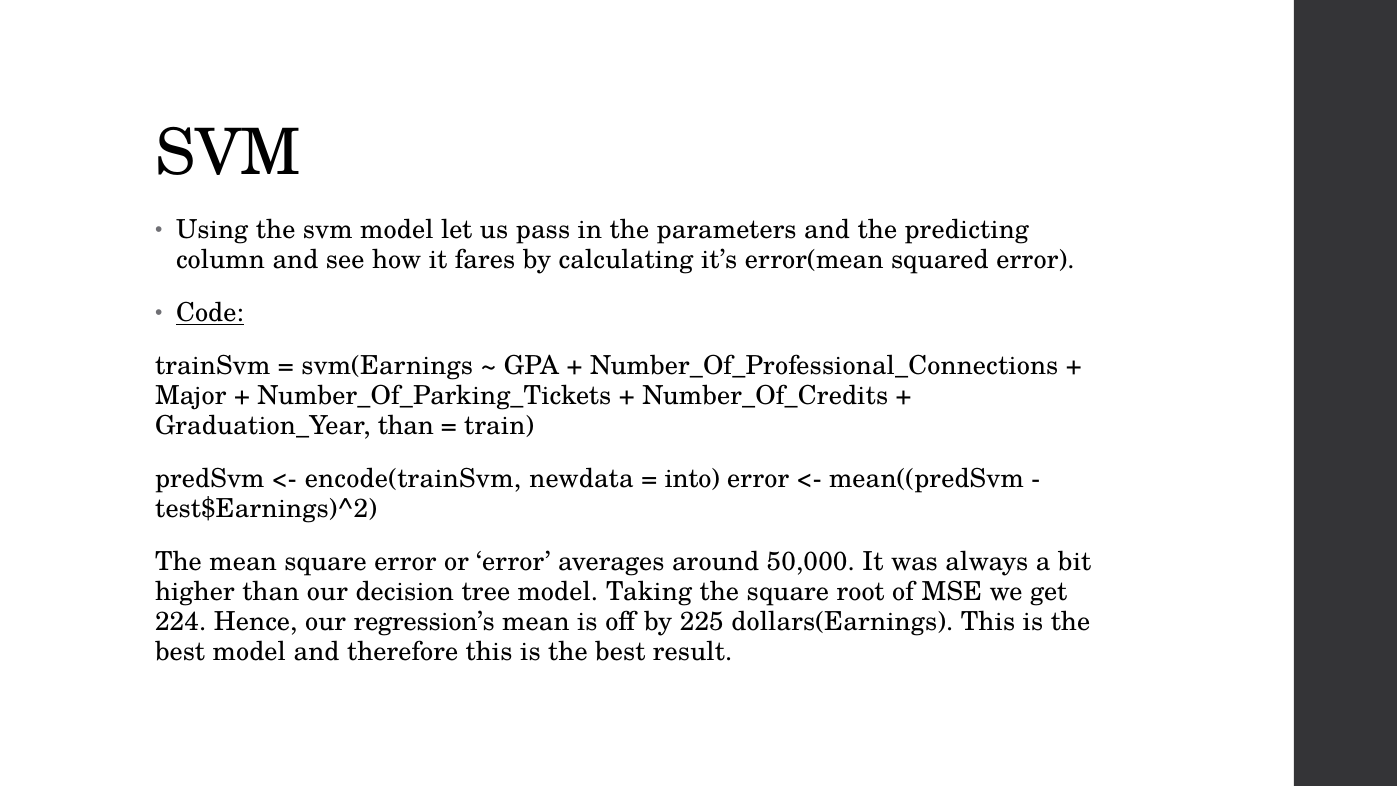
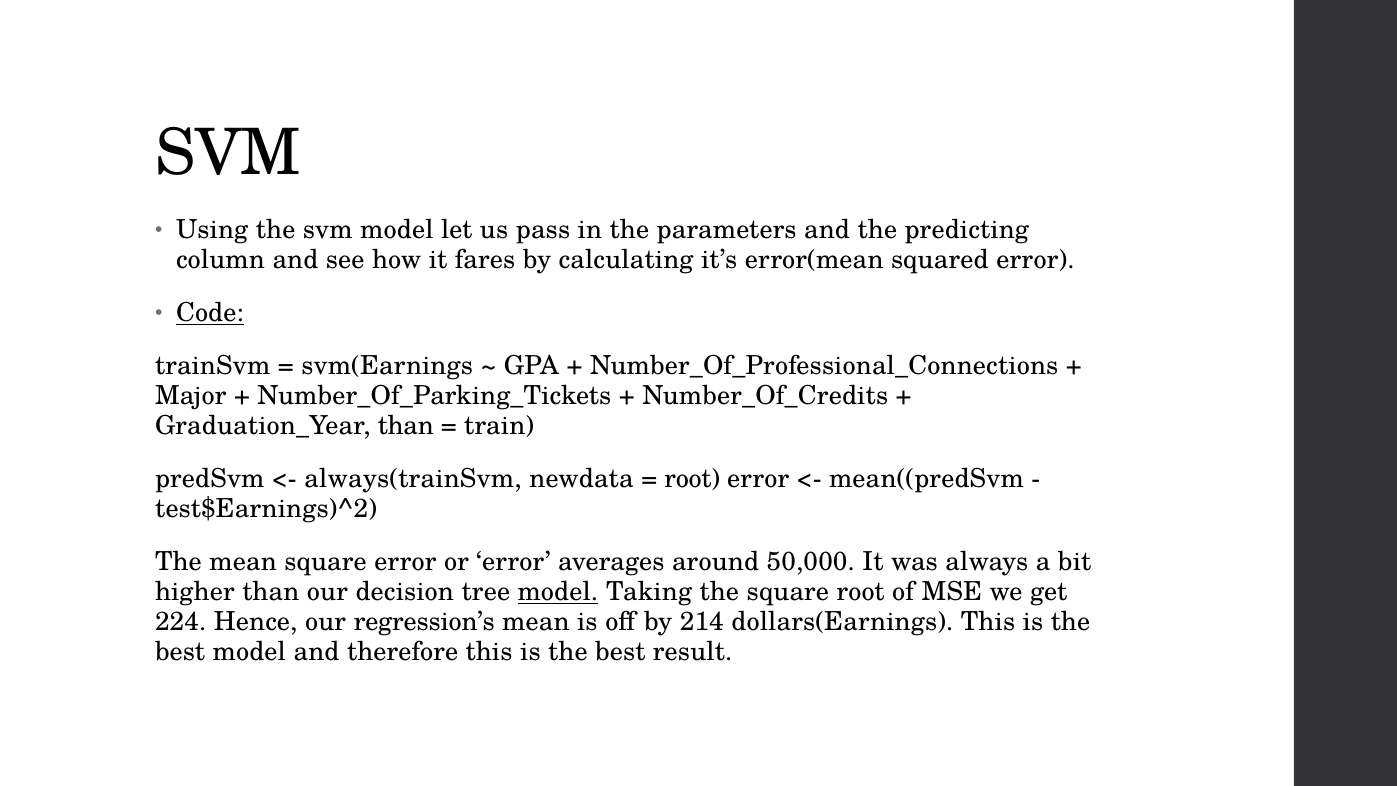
encode(trainSvm: encode(trainSvm -> always(trainSvm (413, 479)
into: into -> root (692, 479)
model underline: none -> present (558, 592)
225: 225 -> 214 (702, 622)
